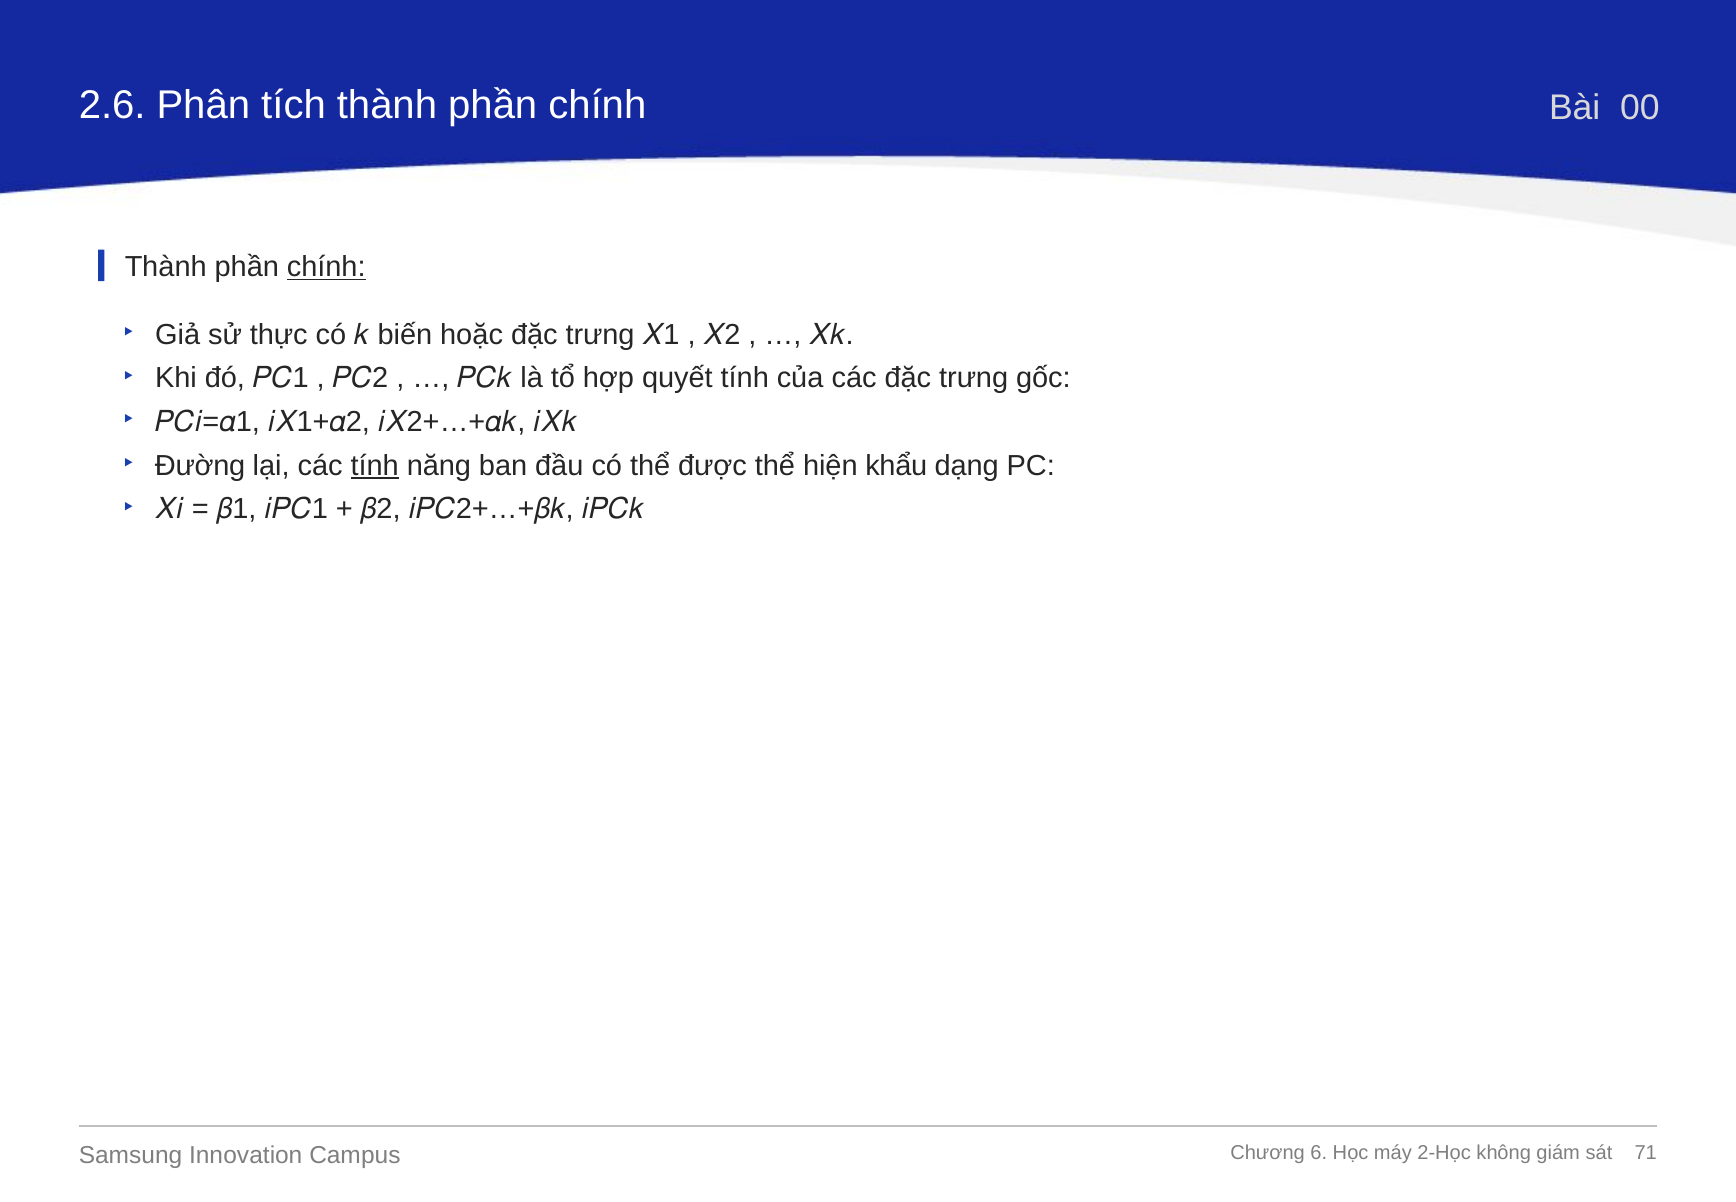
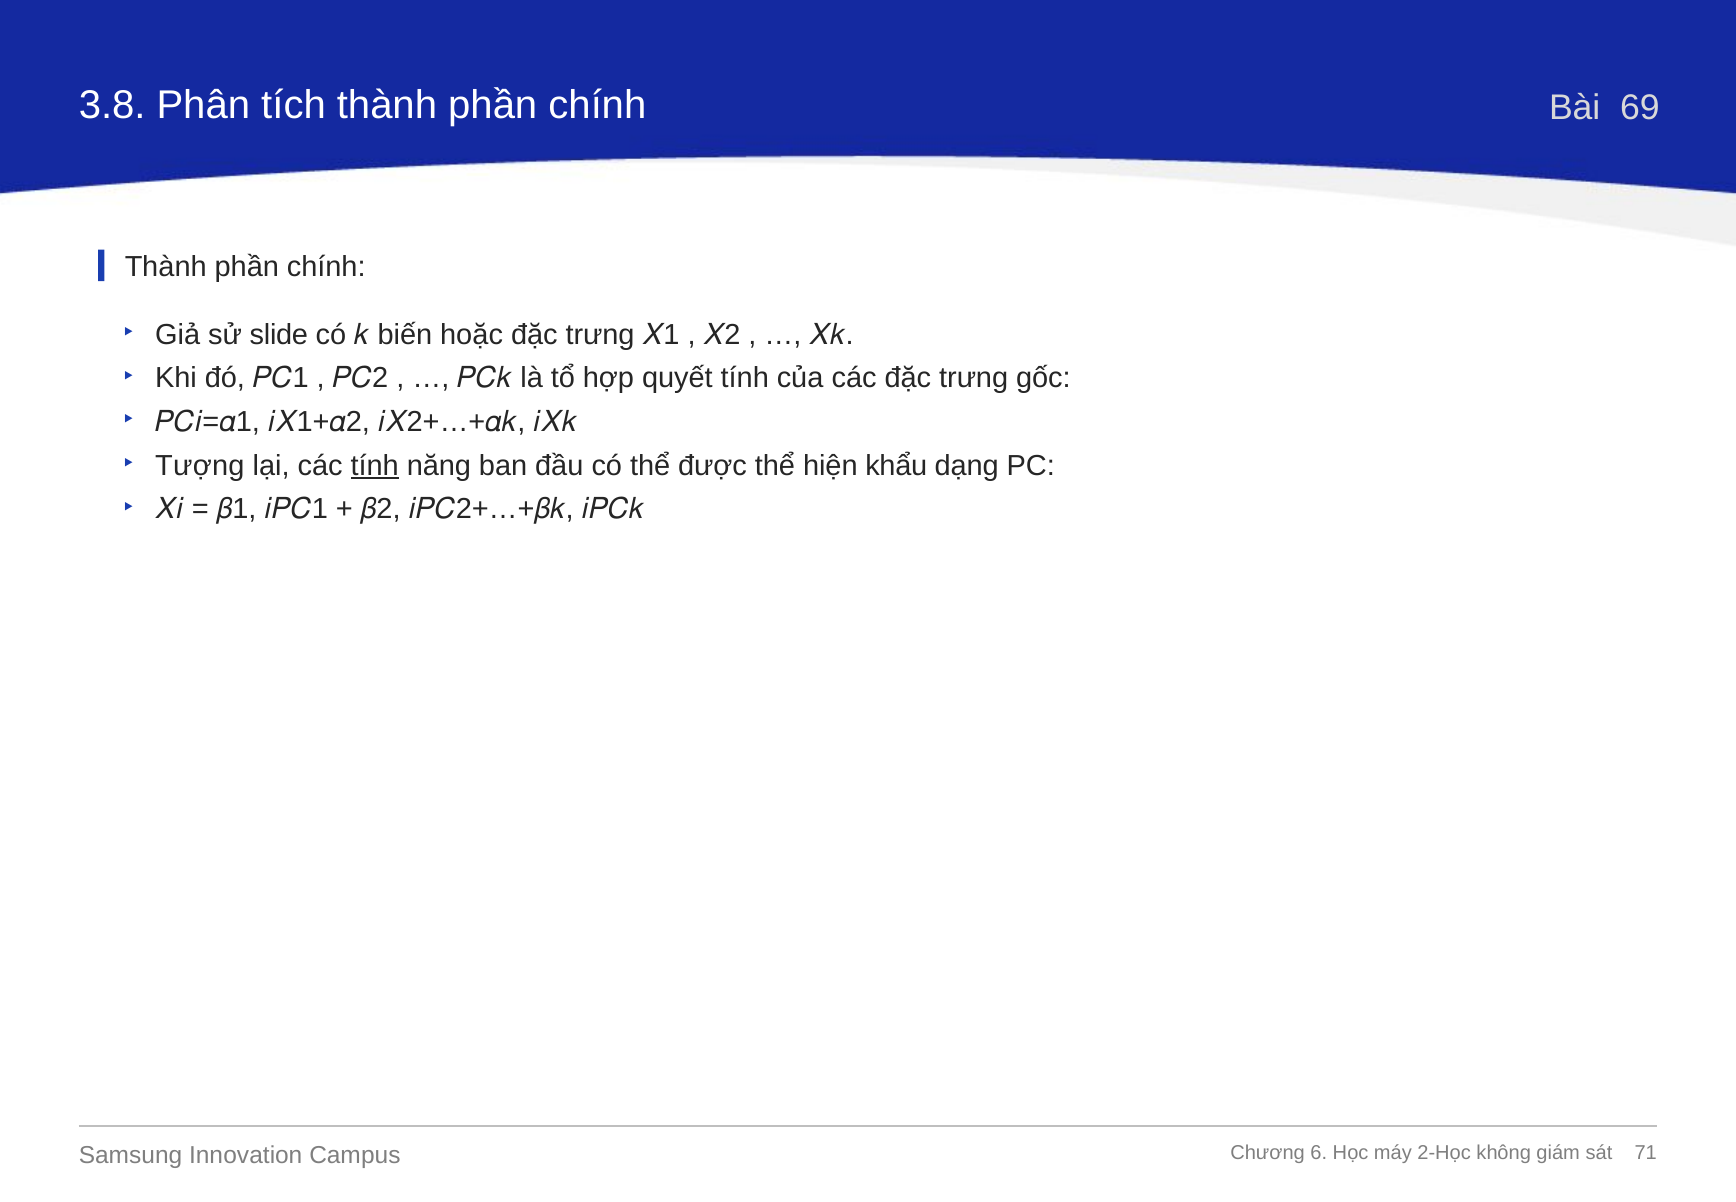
2.6: 2.6 -> 3.8 (112, 106)
00: 00 -> 69 (1640, 108)
chính underline: present -> none (326, 267)
thực: thực -> slide (279, 335)
Đường: Đường -> Tượng (200, 466)
